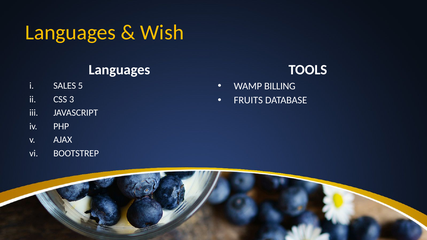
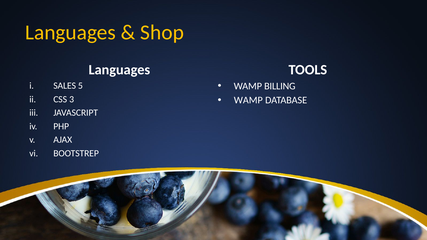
Wish: Wish -> Shop (162, 32)
FRUITS: FRUITS -> WAMP (248, 100)
